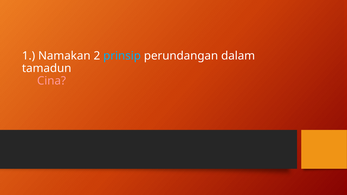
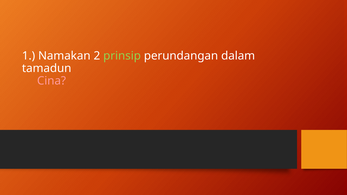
prinsip colour: light blue -> light green (122, 56)
